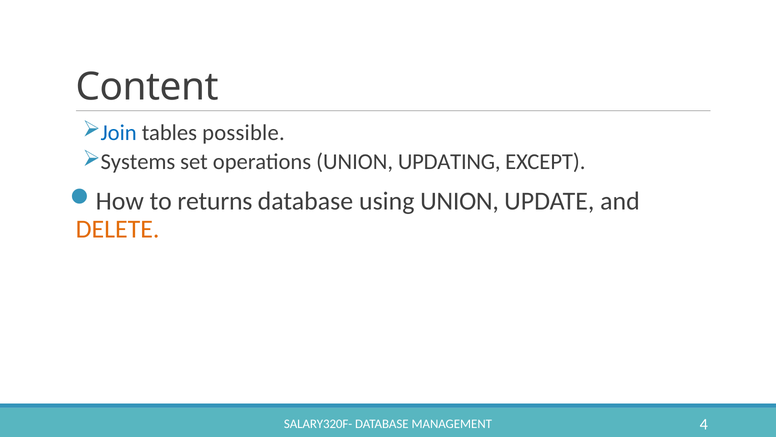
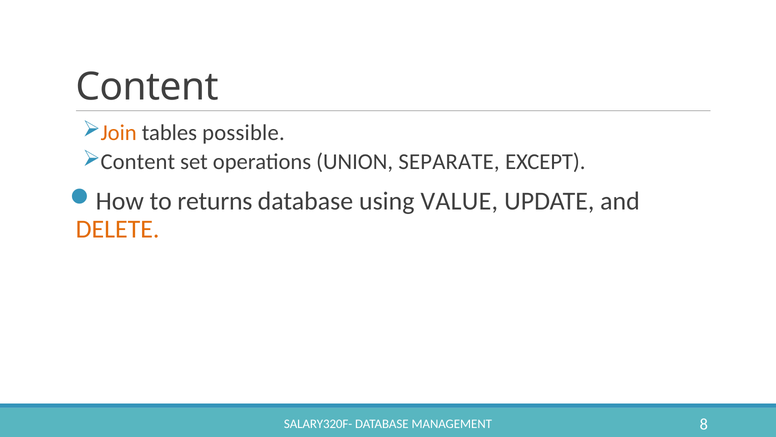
Join colour: blue -> orange (119, 132)
Systems: Systems -> Content (138, 162)
UPDATING: UPDATING -> SEPARATE (449, 162)
using UNION: UNION -> VALUE (459, 201)
4: 4 -> 8 (704, 424)
